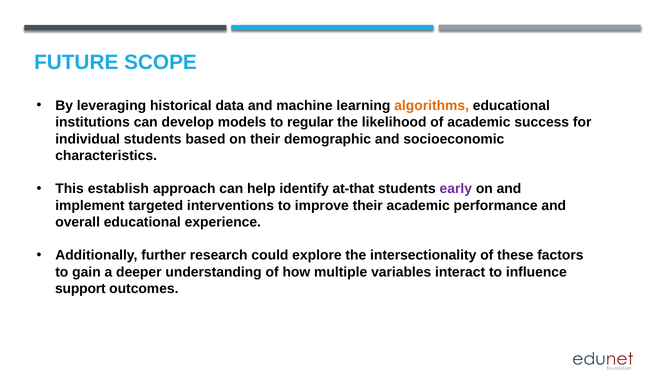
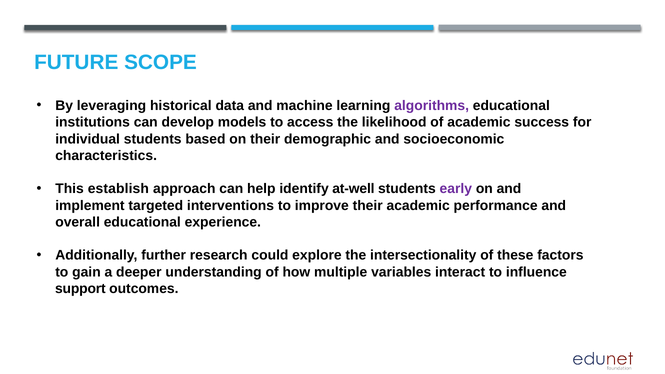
algorithms colour: orange -> purple (432, 106)
regular: regular -> access (310, 122)
at-that: at-that -> at-well (353, 189)
